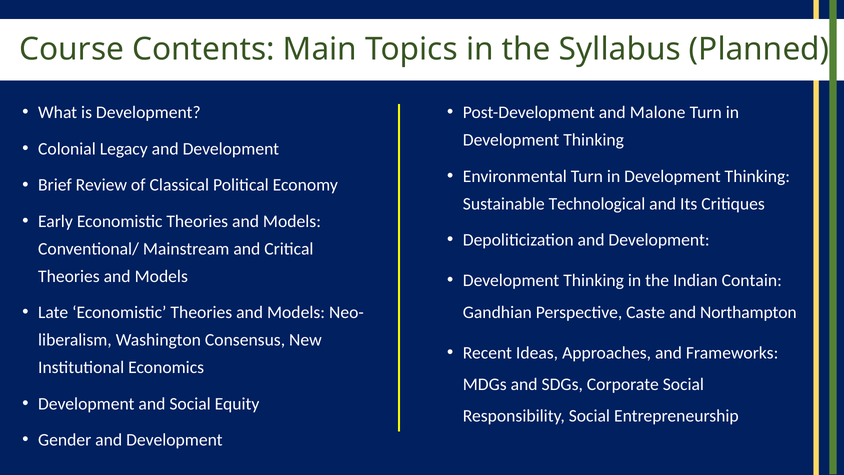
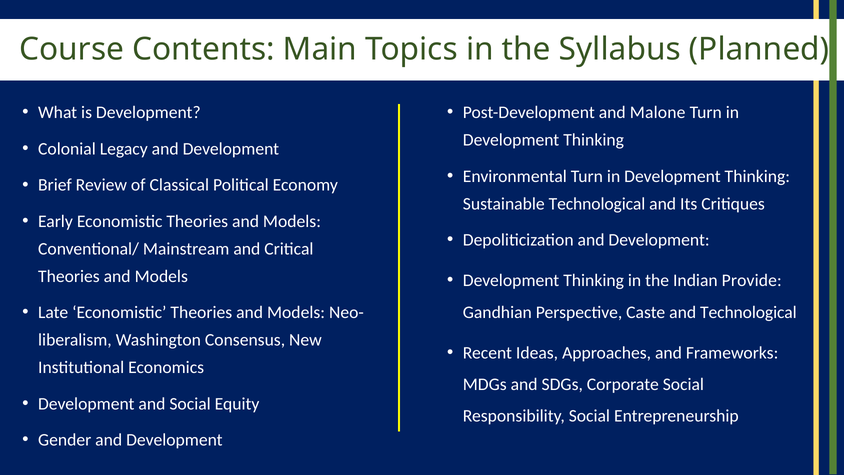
Contain: Contain -> Provide (752, 280)
and Northampton: Northampton -> Technological (748, 312)
